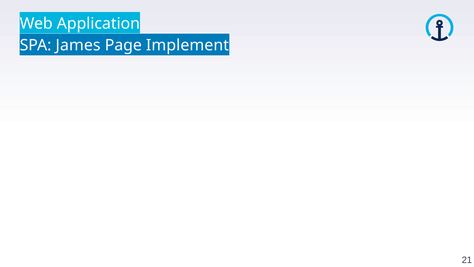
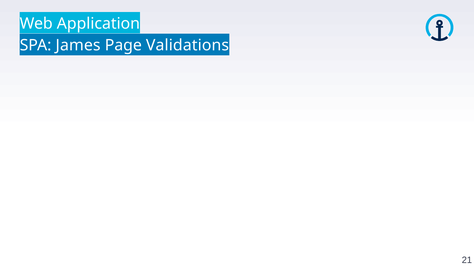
Implement: Implement -> Validations (188, 45)
